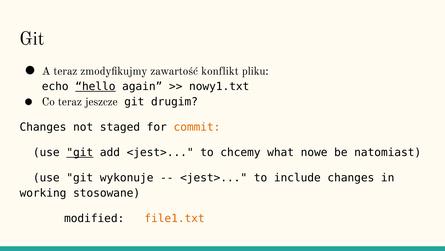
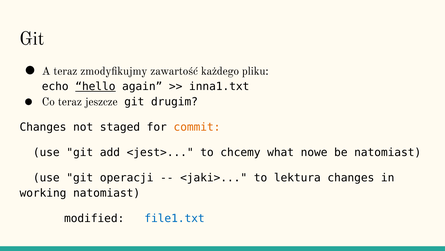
konflikt: konflikt -> każdego (220, 71)
nowy1.txt: nowy1.txt -> inna1.txt (219, 86)
git underline: present -> none (80, 152)
wykonuje: wykonuje -> operacji (127, 177)
<jest>: <jest> -> <jaki> (214, 177)
include: include -> lektura (297, 177)
working stosowane: stosowane -> natomiast (107, 193)
file1.txt colour: orange -> blue (175, 218)
